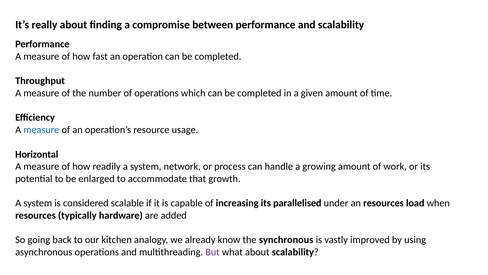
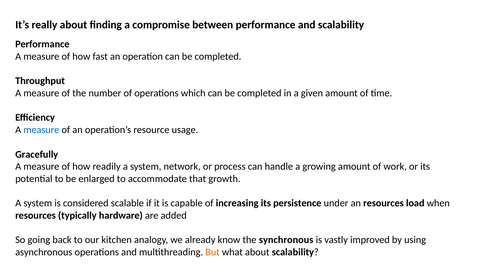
Horizontal: Horizontal -> Gracefully (37, 154)
parallelised: parallelised -> persistence (297, 203)
But colour: purple -> orange (213, 252)
